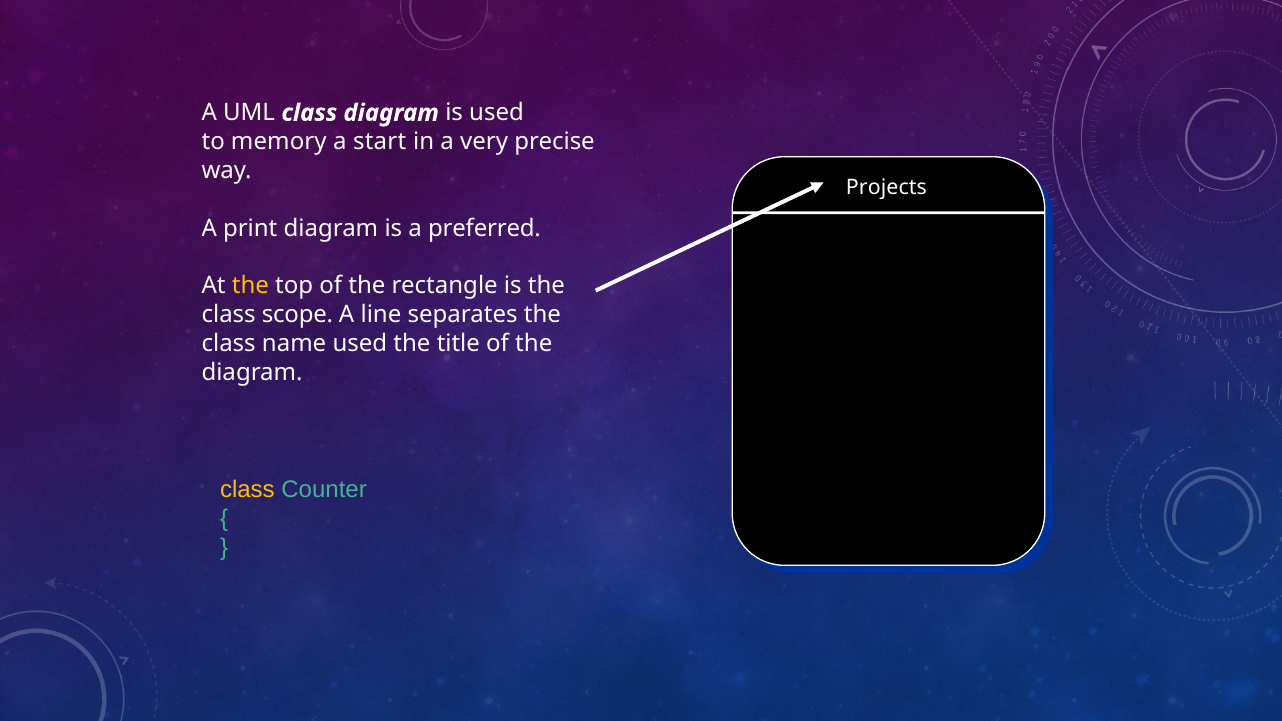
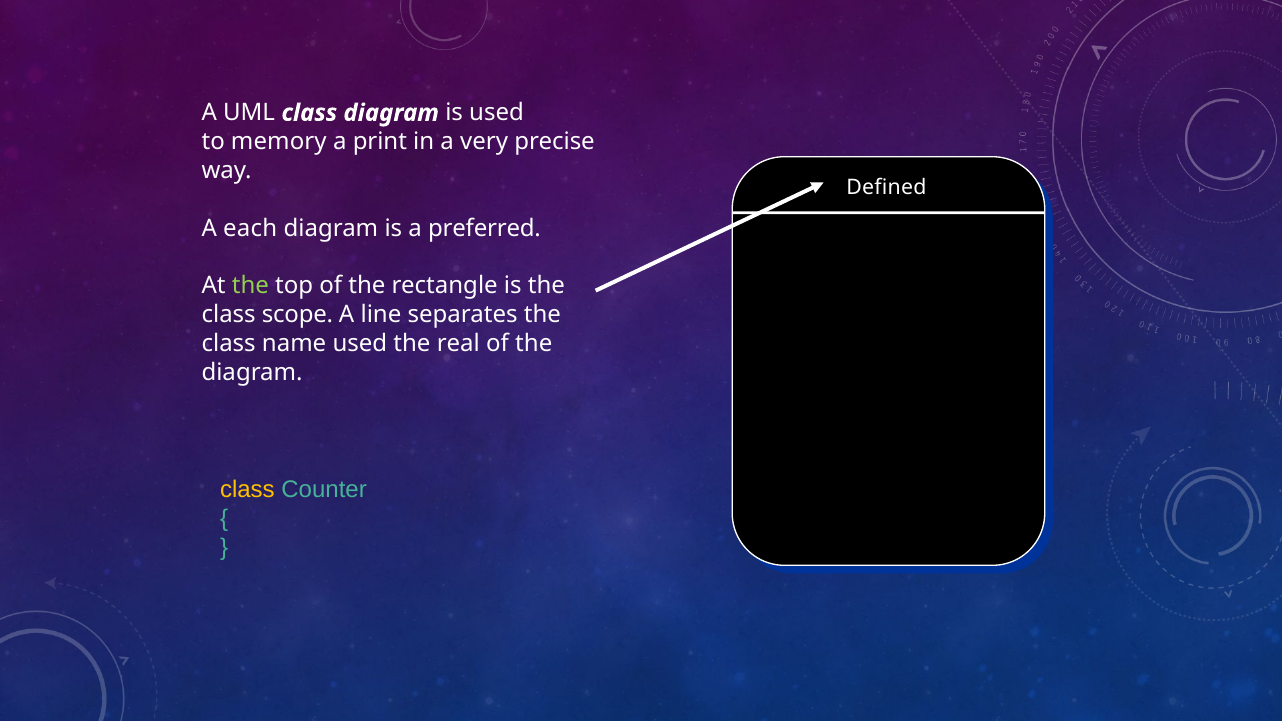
start: start -> print (380, 142)
Projects: Projects -> Defined (886, 187)
print: print -> each (250, 228)
the colour: yellow -> light green (250, 286)
title: title -> real (458, 344)
